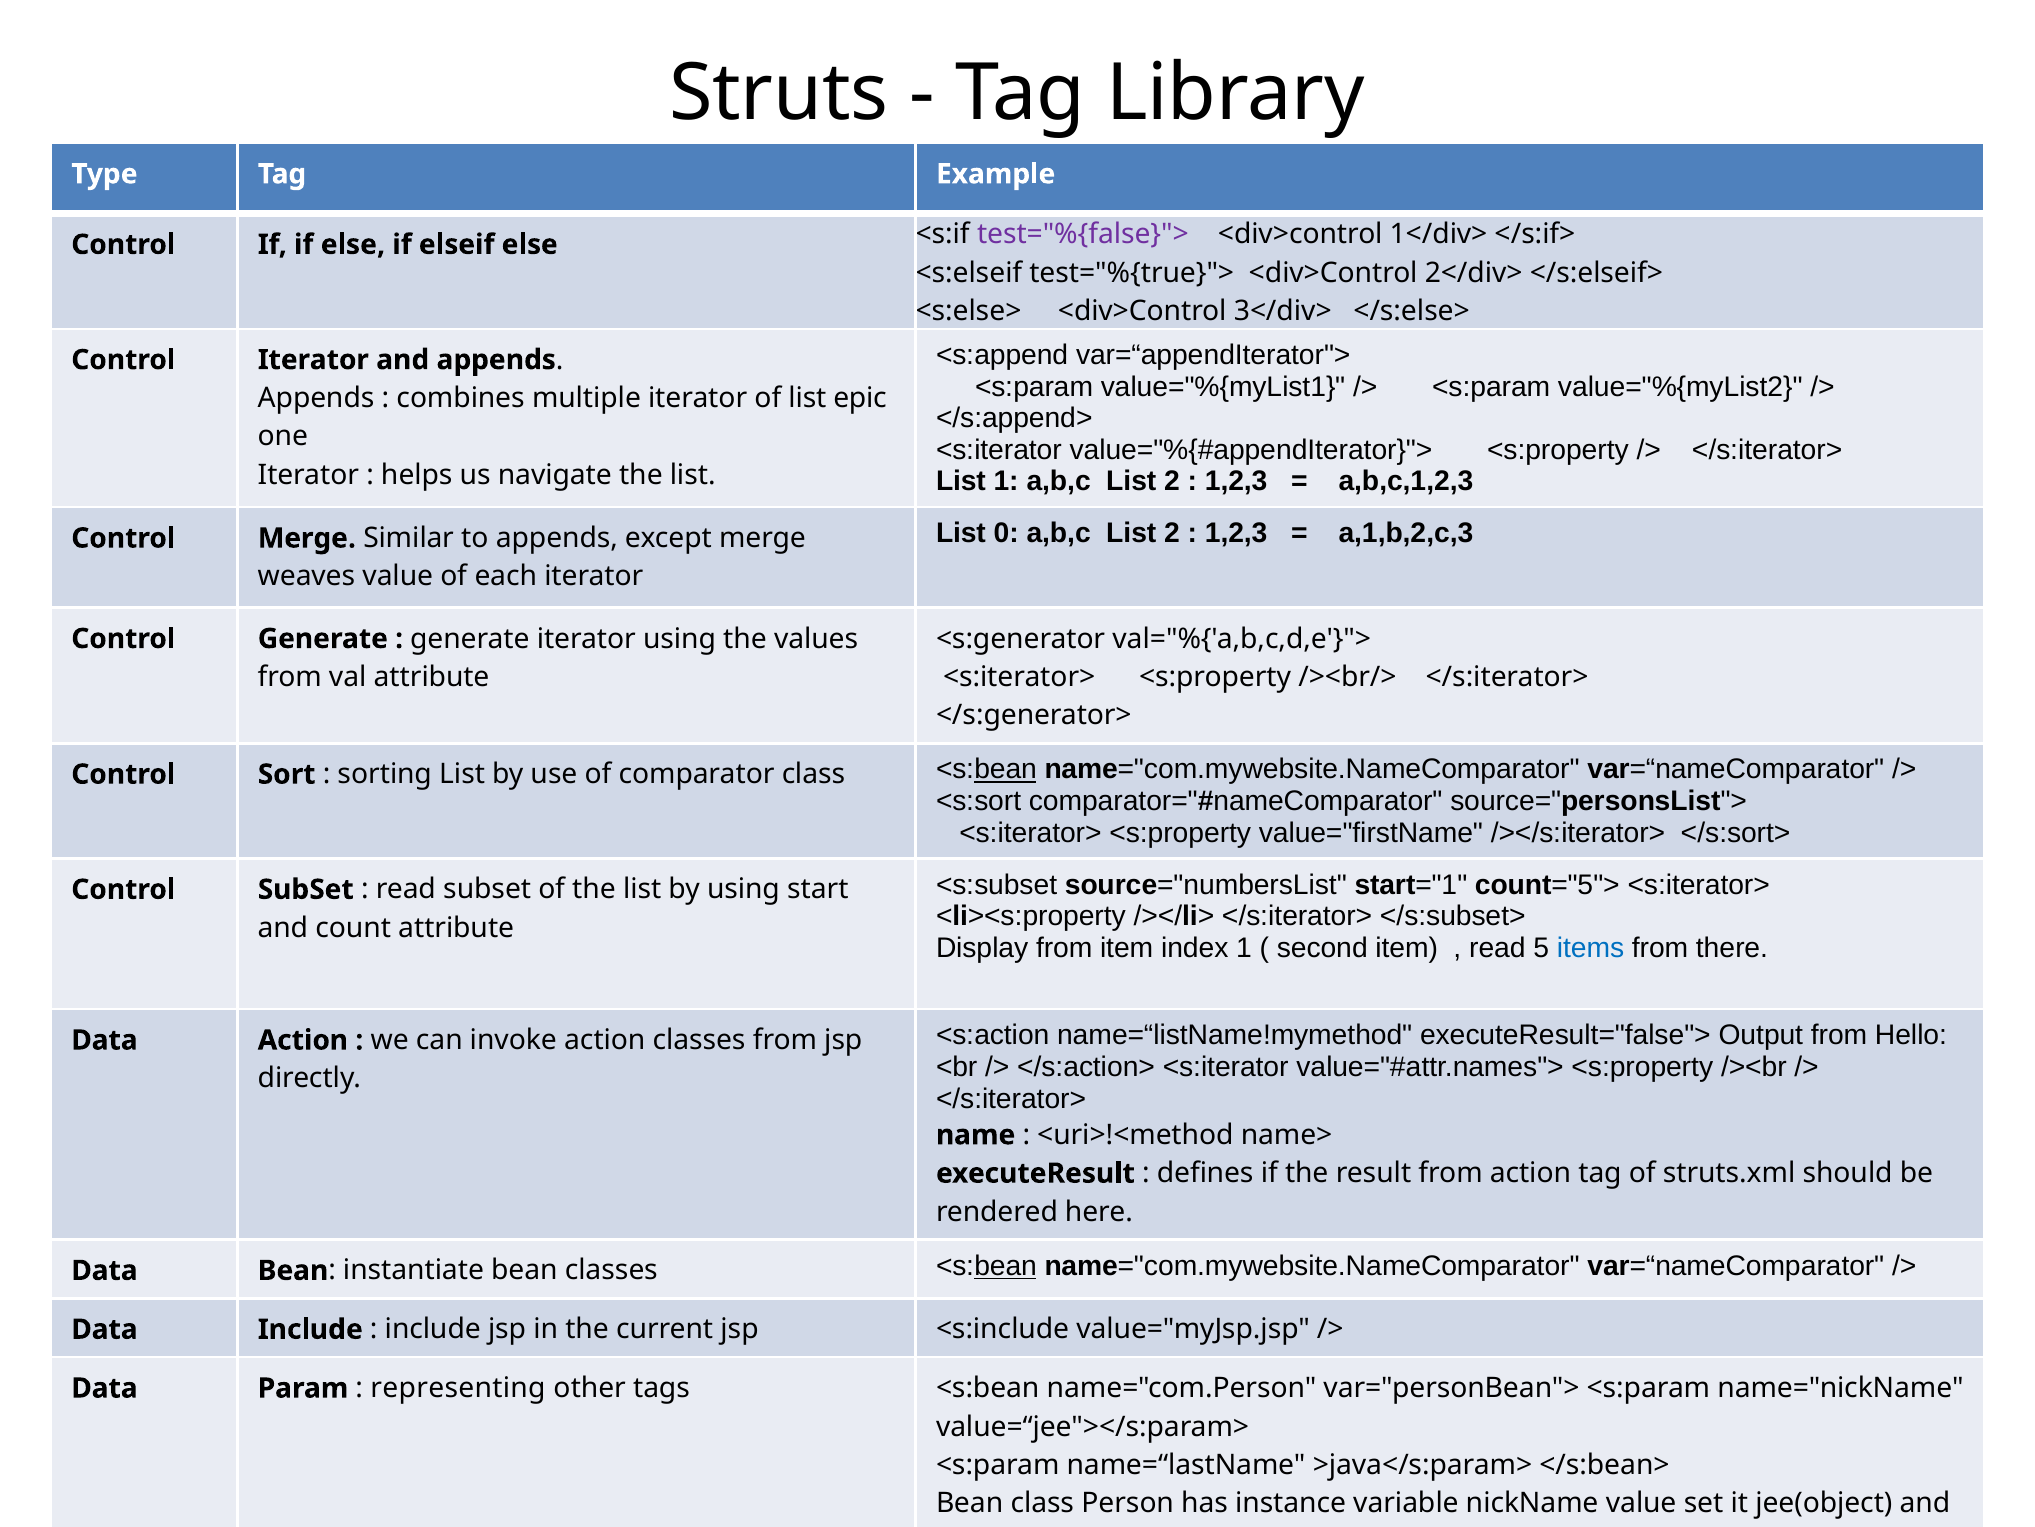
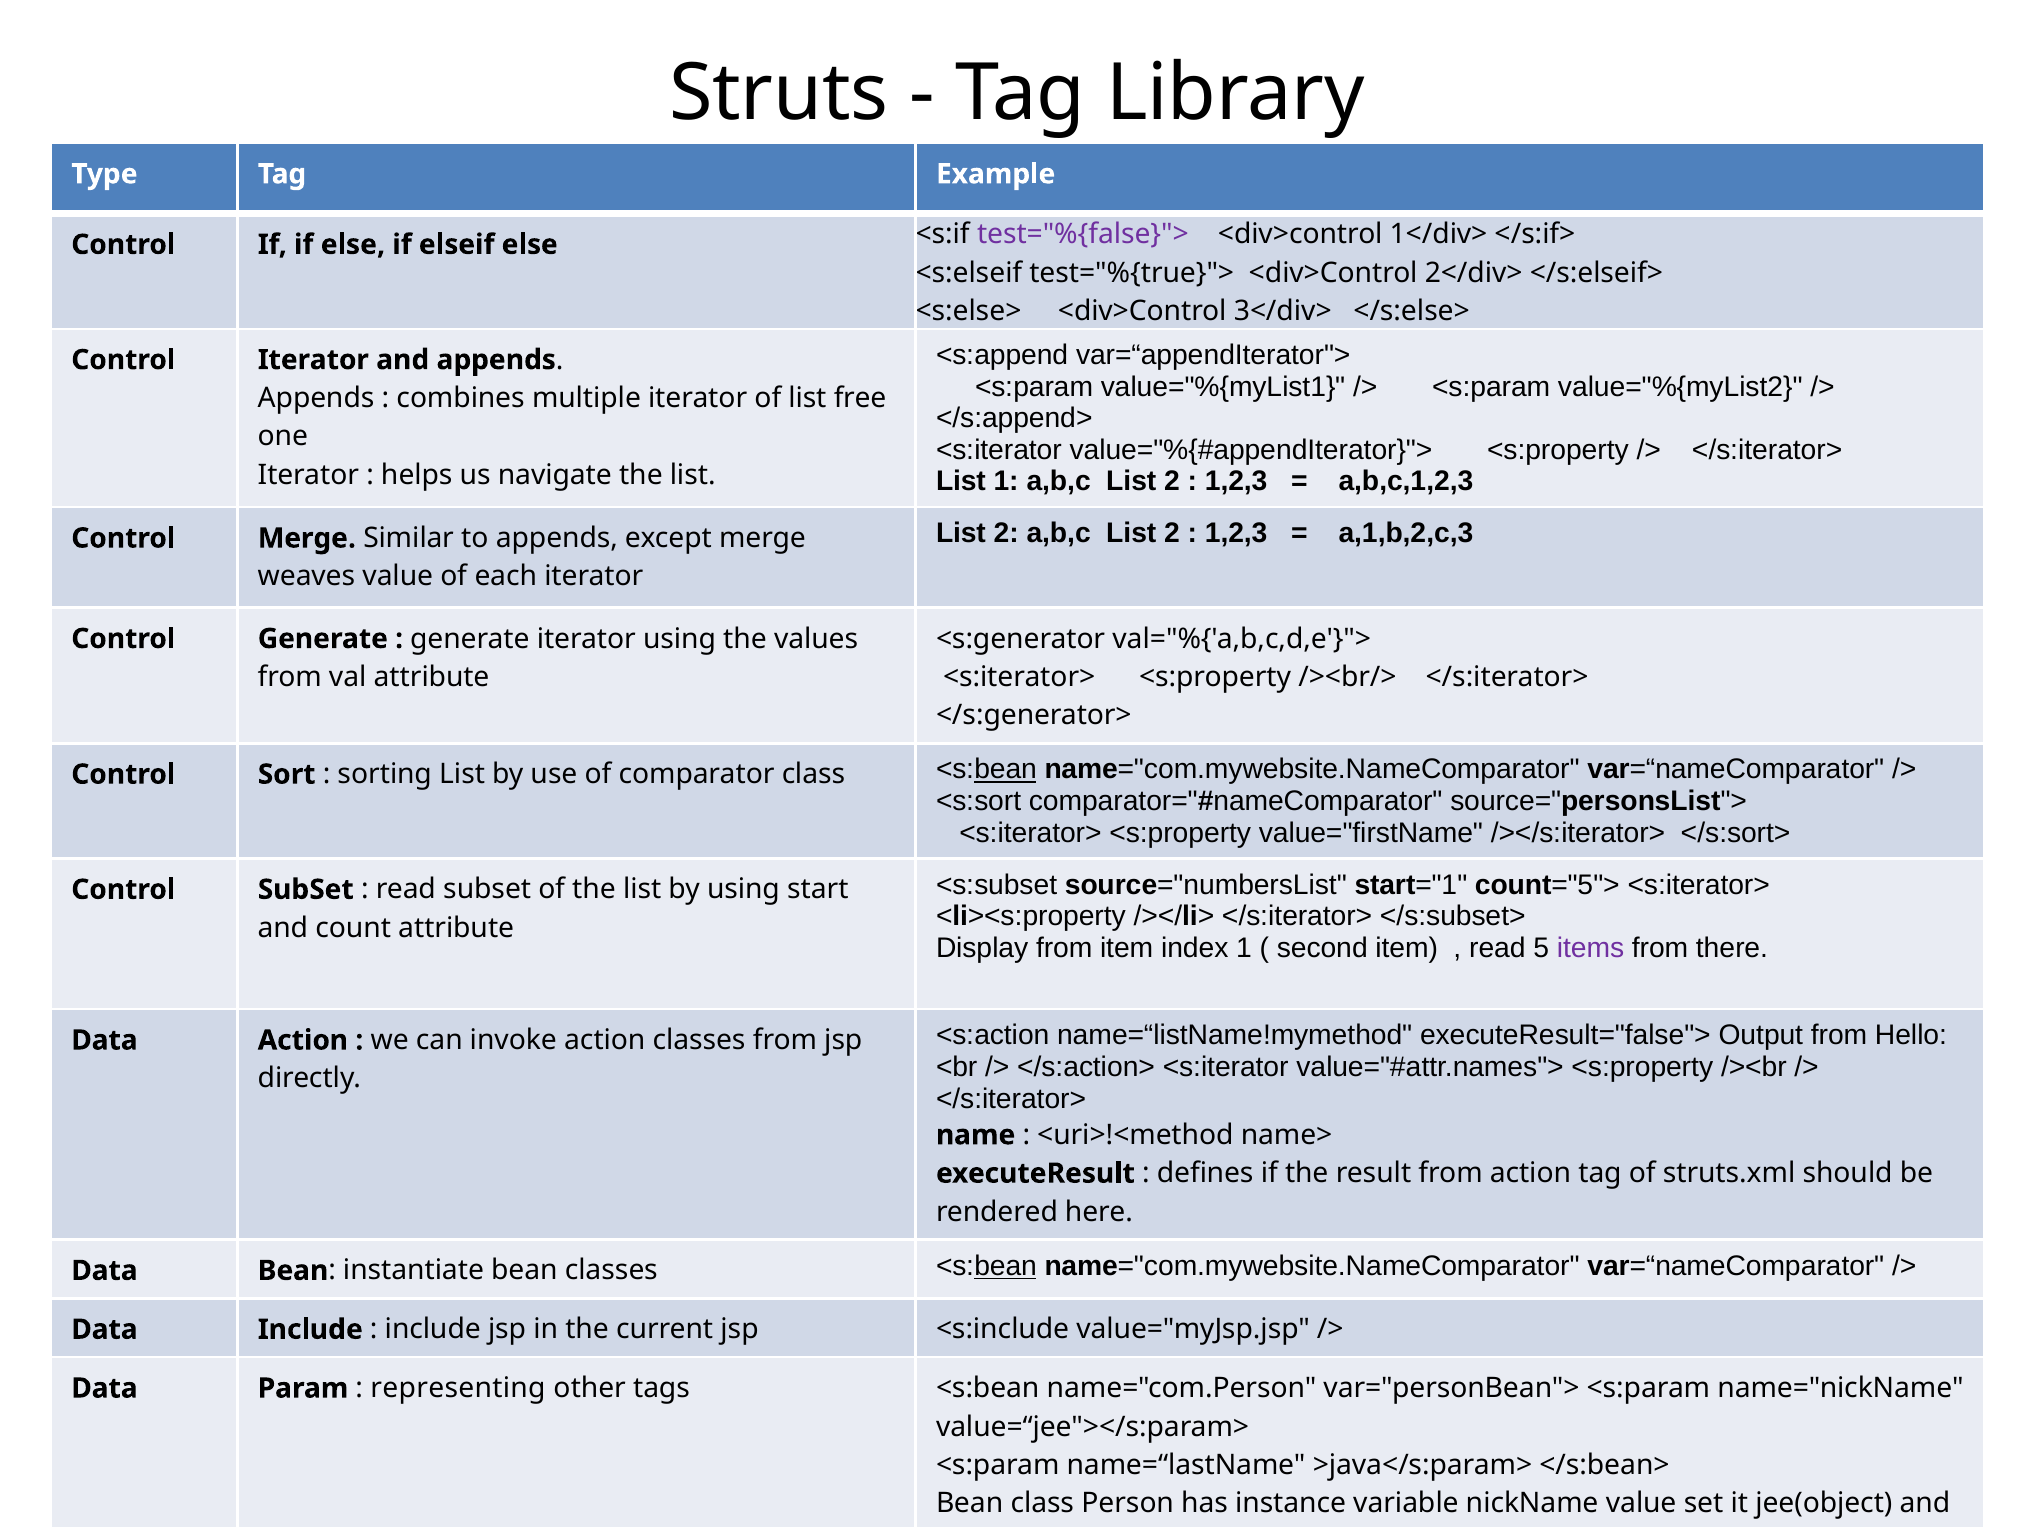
epic: epic -> free (860, 398)
0: 0 -> 2 (1006, 533)
items colour: blue -> purple (1591, 948)
